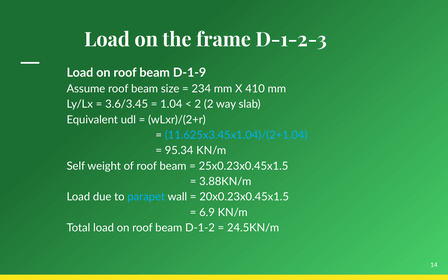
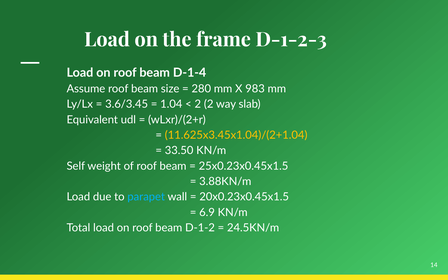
D-1-9: D-1-9 -> D-1-4 (190, 73)
234: 234 -> 280 (201, 89)
410: 410 -> 983 (255, 89)
11.625x3.45x1.04)/(2+1.04 colour: light blue -> yellow (236, 135)
95.34: 95.34 -> 33.50 (179, 151)
